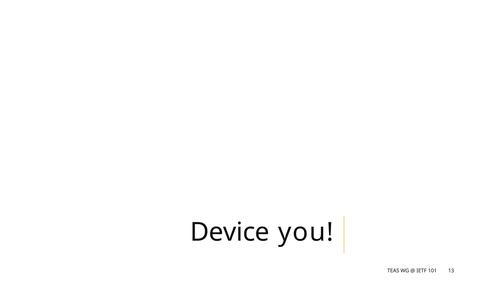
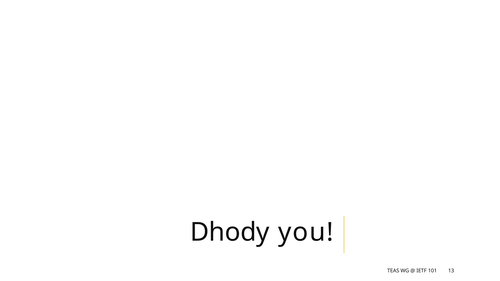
Device: Device -> Dhody (230, 232)
